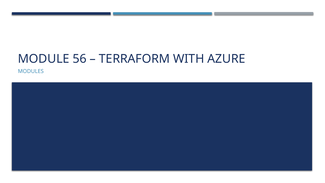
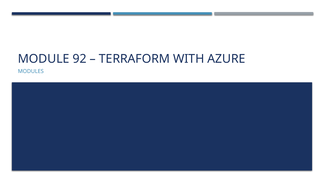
56: 56 -> 92 (80, 59)
